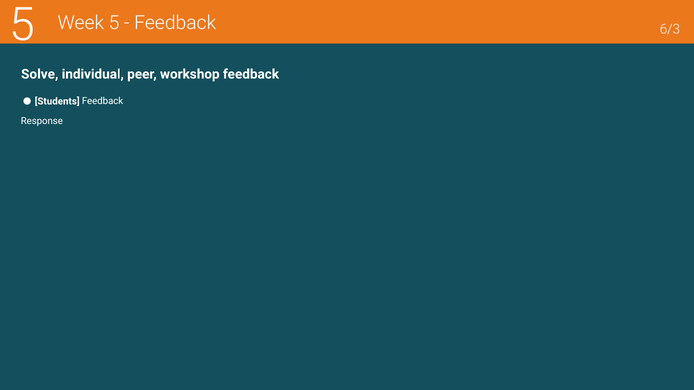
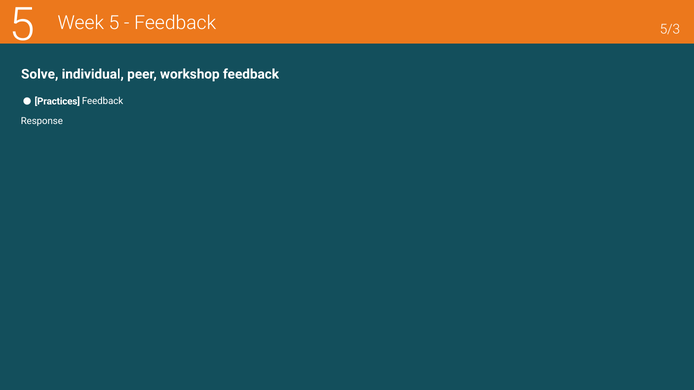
6/3: 6/3 -> 5/3 (670, 29)
Students: Students -> Practices (57, 101)
